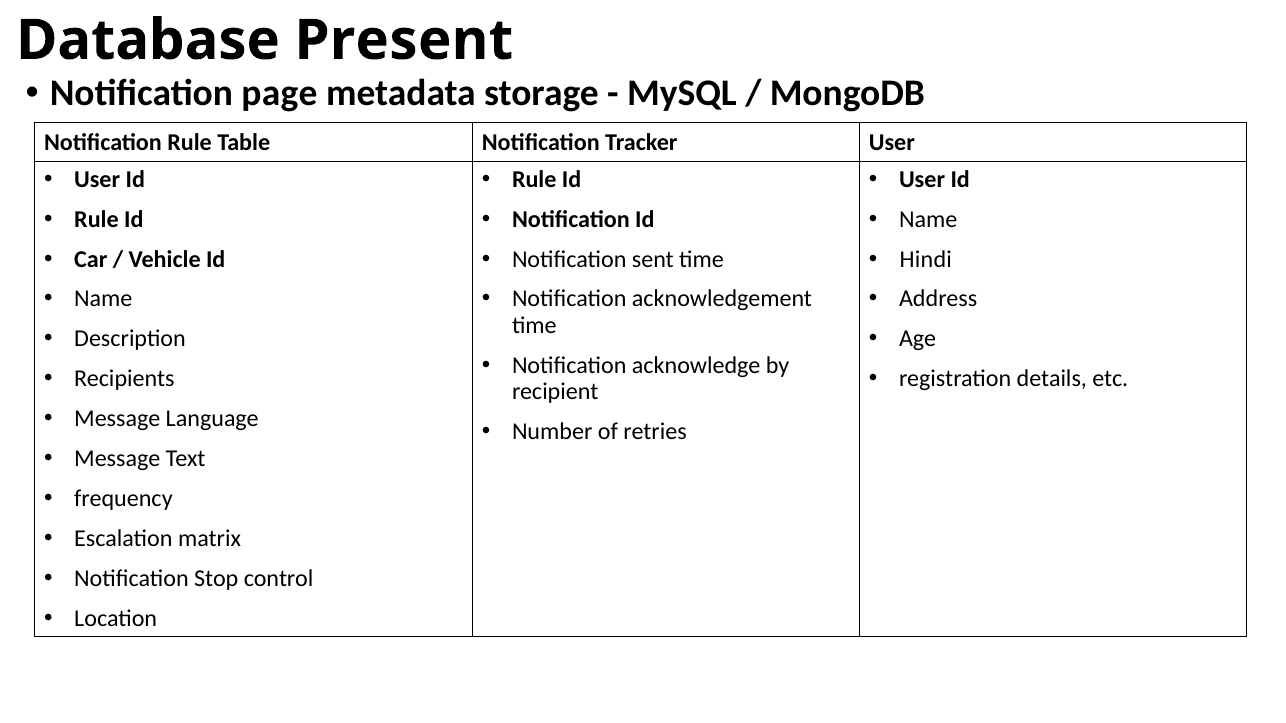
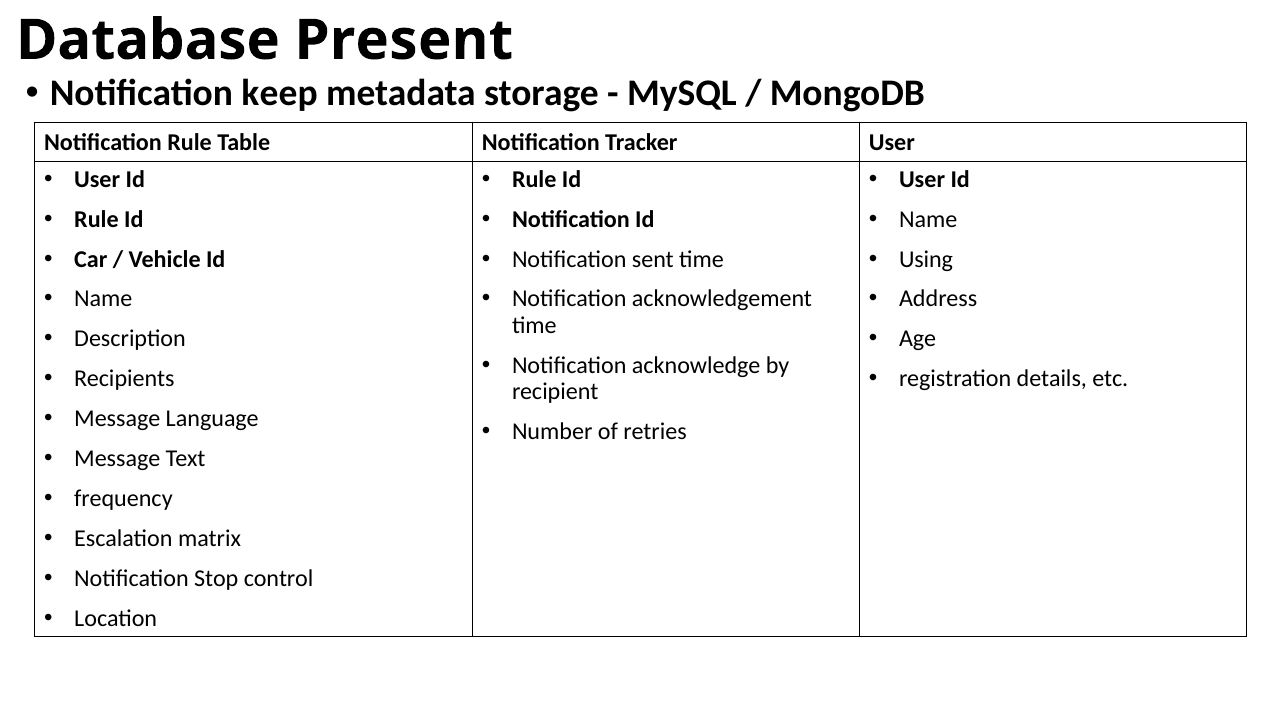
page: page -> keep (280, 94)
Hindi: Hindi -> Using (926, 259)
